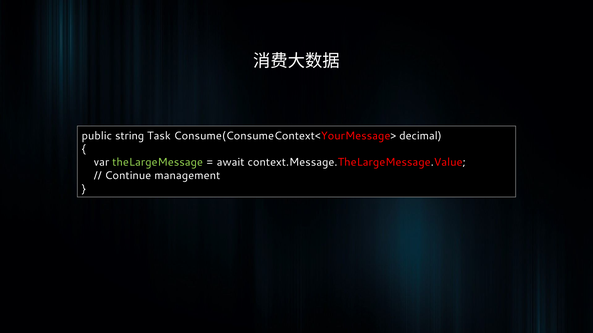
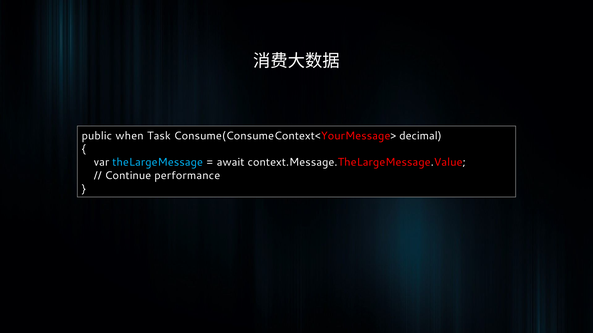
string: string -> when (130, 136)
theLargeMessage colour: light green -> light blue (158, 163)
management: management -> performance (187, 176)
